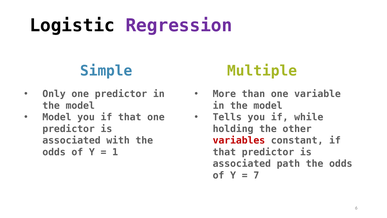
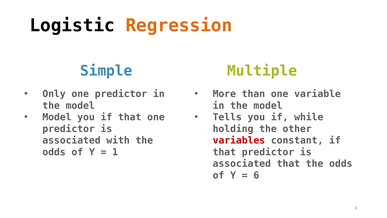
Regression colour: purple -> orange (179, 26)
associated path: path -> that (288, 164)
7: 7 -> 6 (256, 175)
